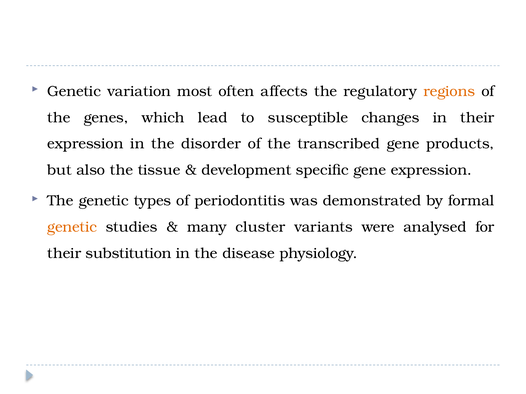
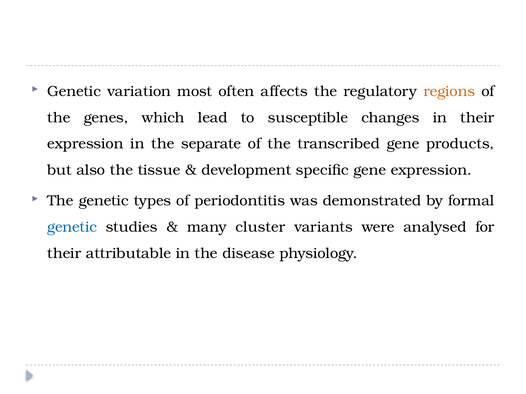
disorder: disorder -> separate (211, 144)
genetic colour: orange -> blue (72, 227)
substitution: substitution -> attributable (128, 254)
